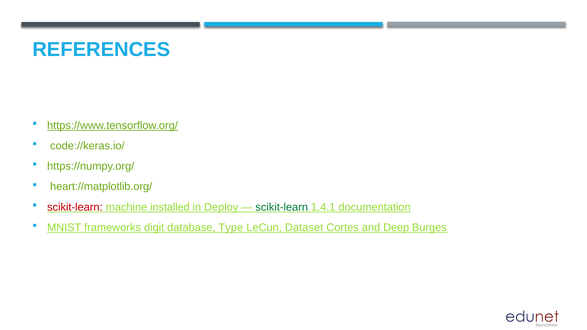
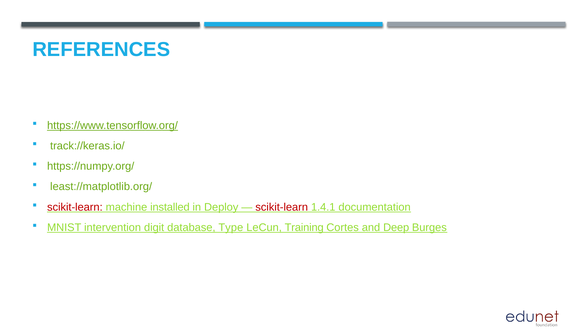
code://keras.io/: code://keras.io/ -> track://keras.io/ (87, 146)
heart://matplotlib.org/: heart://matplotlib.org/ -> least://matplotlib.org/ (101, 187)
scikit-learn colour: green -> red (282, 207)
frameworks: frameworks -> intervention (113, 228)
Dataset: Dataset -> Training (304, 228)
